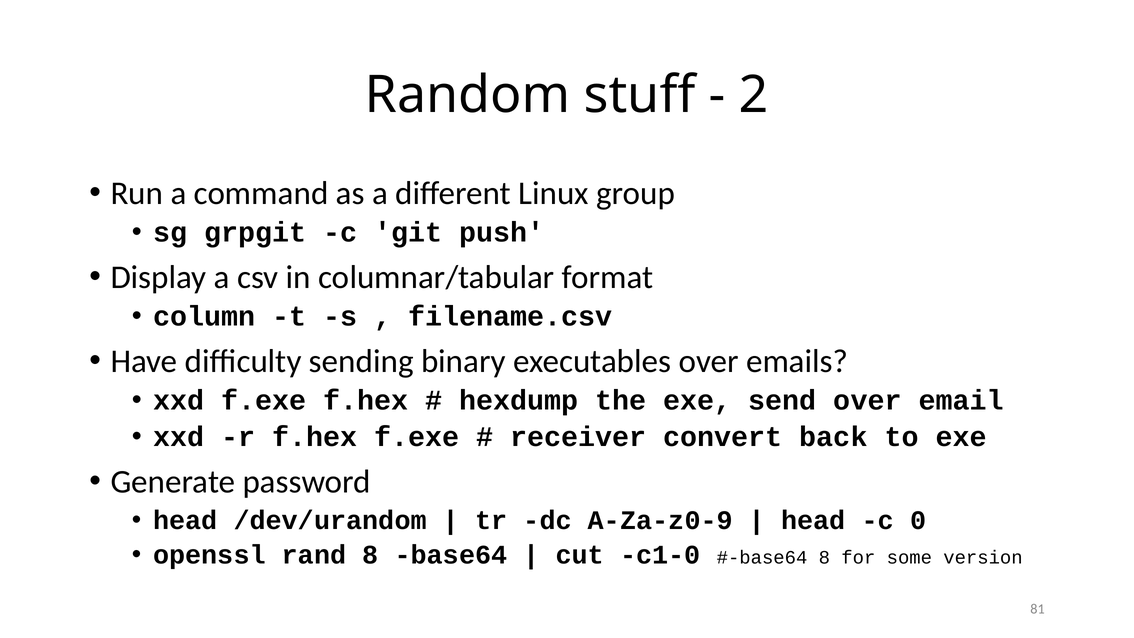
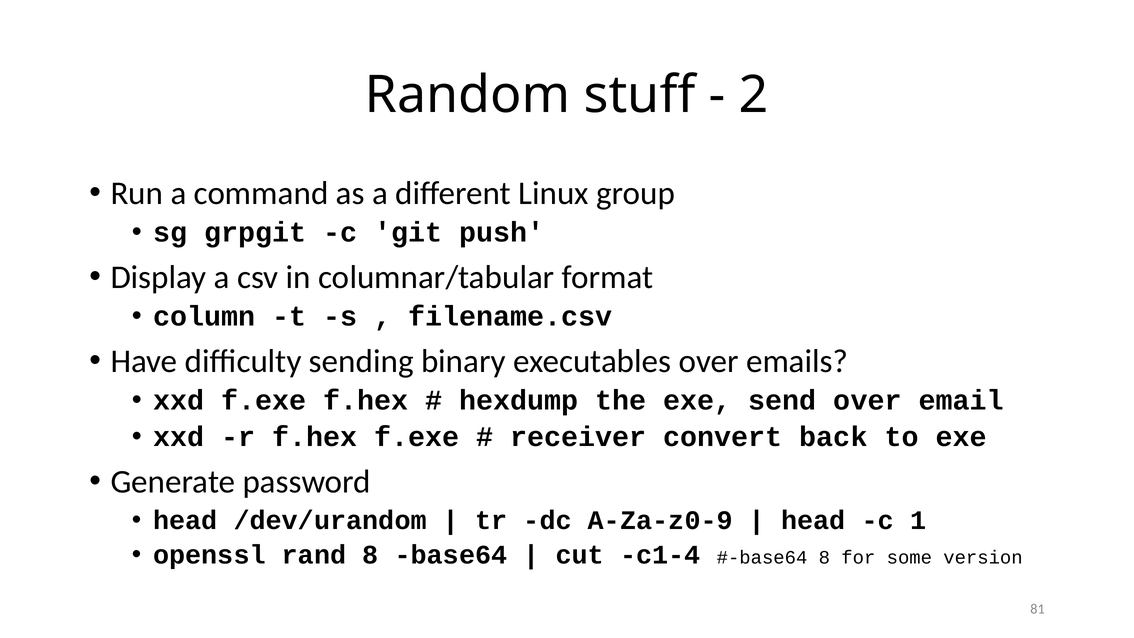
0: 0 -> 1 (918, 520)
c1-0: c1-0 -> c1-4 (660, 555)
